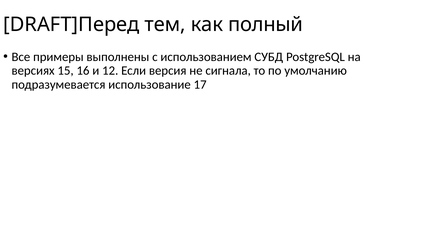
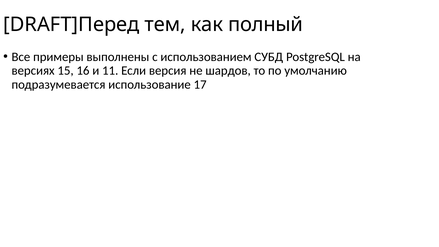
12: 12 -> 11 (110, 71)
сигнала: сигнала -> шардов (228, 71)
